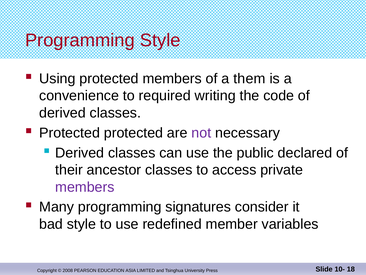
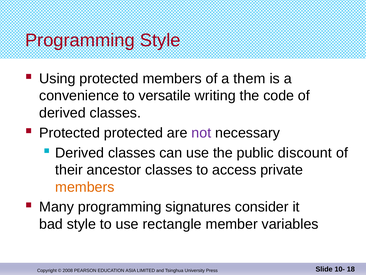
required: required -> versatile (165, 96)
declared: declared -> discount (305, 153)
members colour: purple -> orange (85, 187)
redefined: redefined -> rectangle (172, 224)
